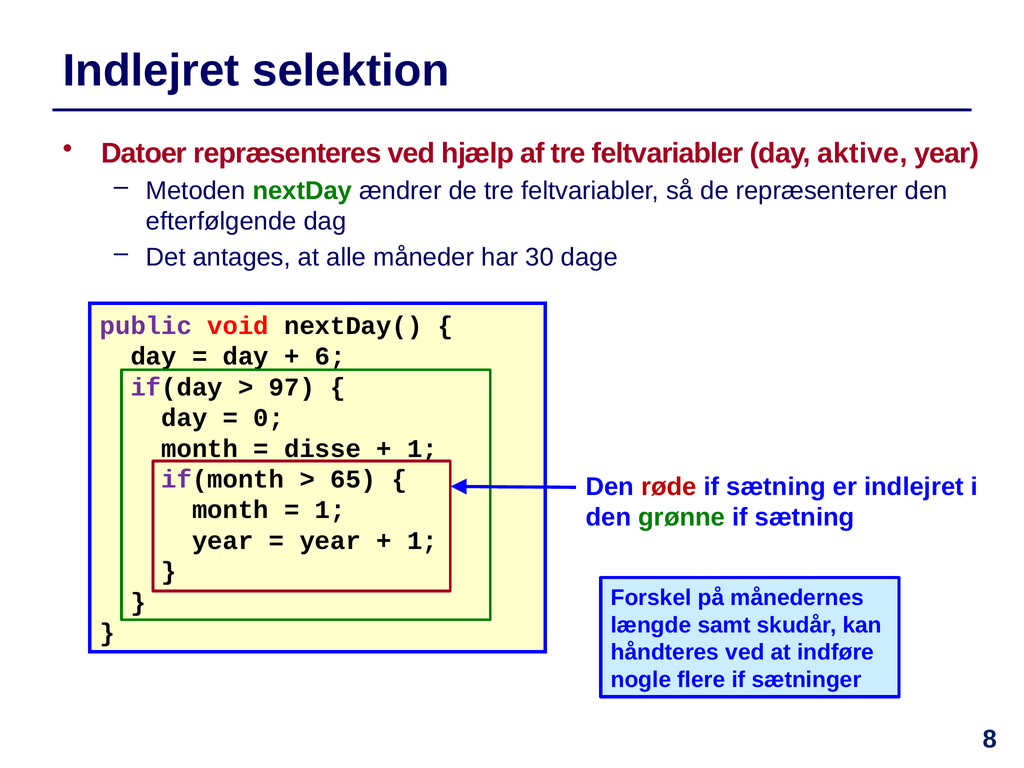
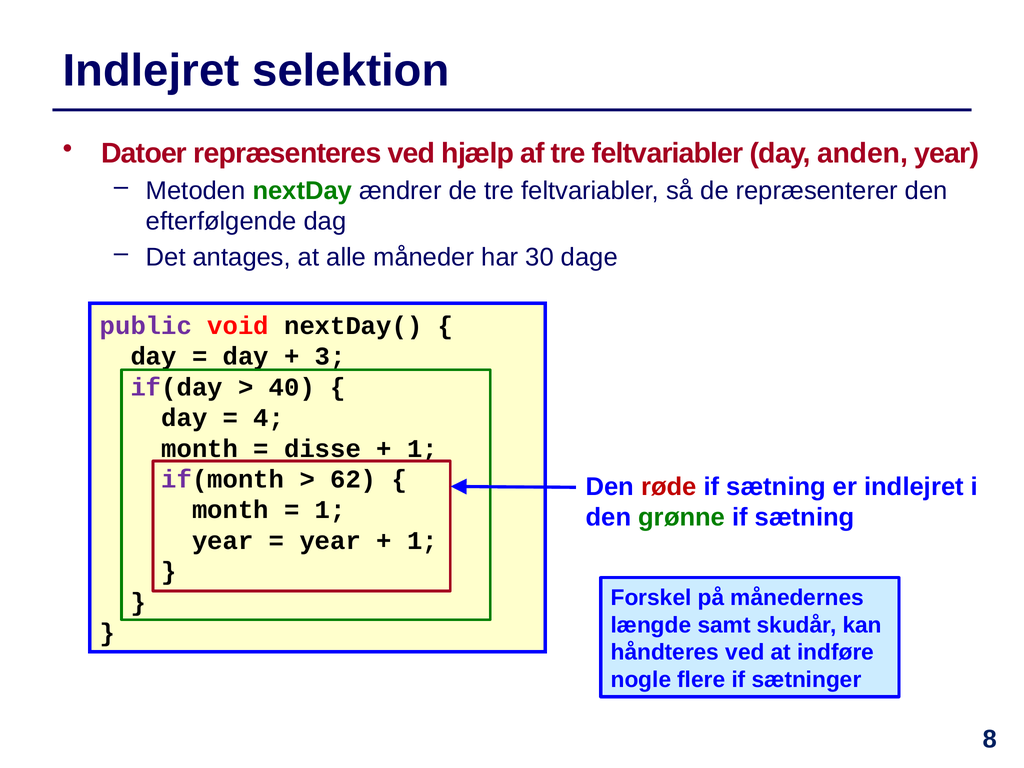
aktive: aktive -> anden (863, 153)
6: 6 -> 3 (330, 356)
97: 97 -> 40 (292, 387)
0: 0 -> 4 (269, 418)
65: 65 -> 62 (353, 479)
